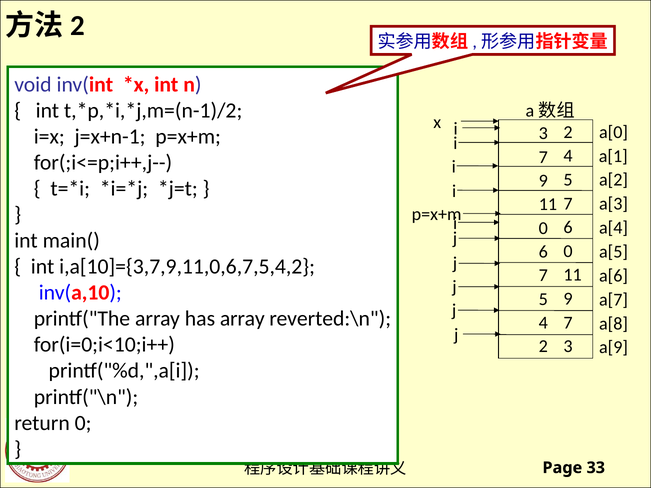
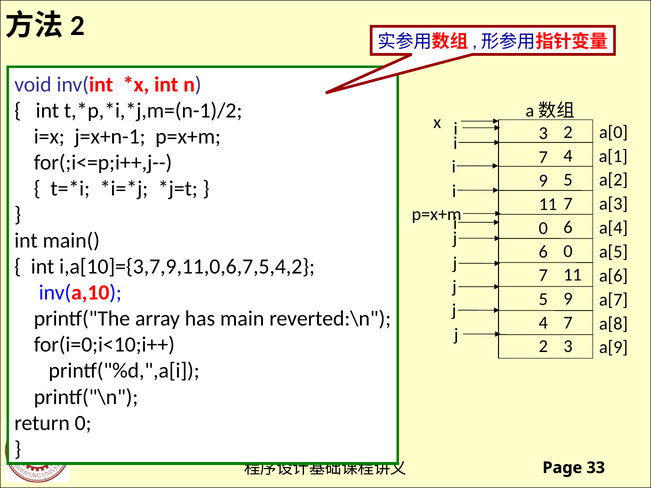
has array: array -> main (242, 319)
